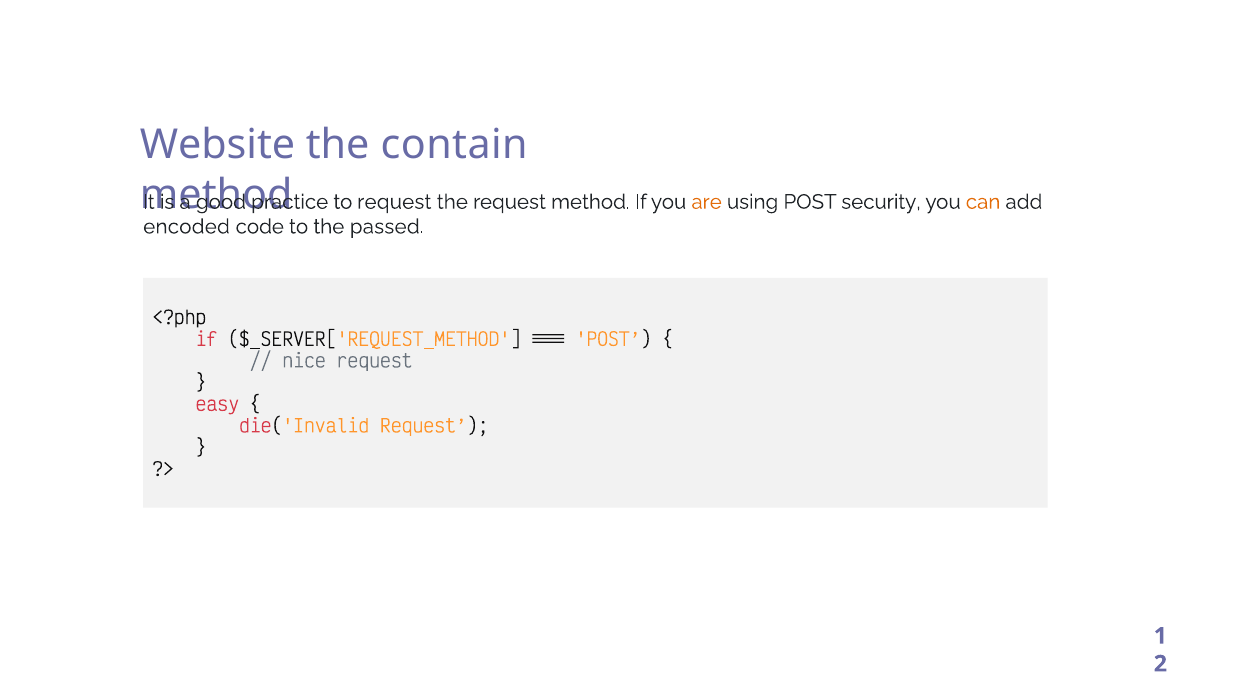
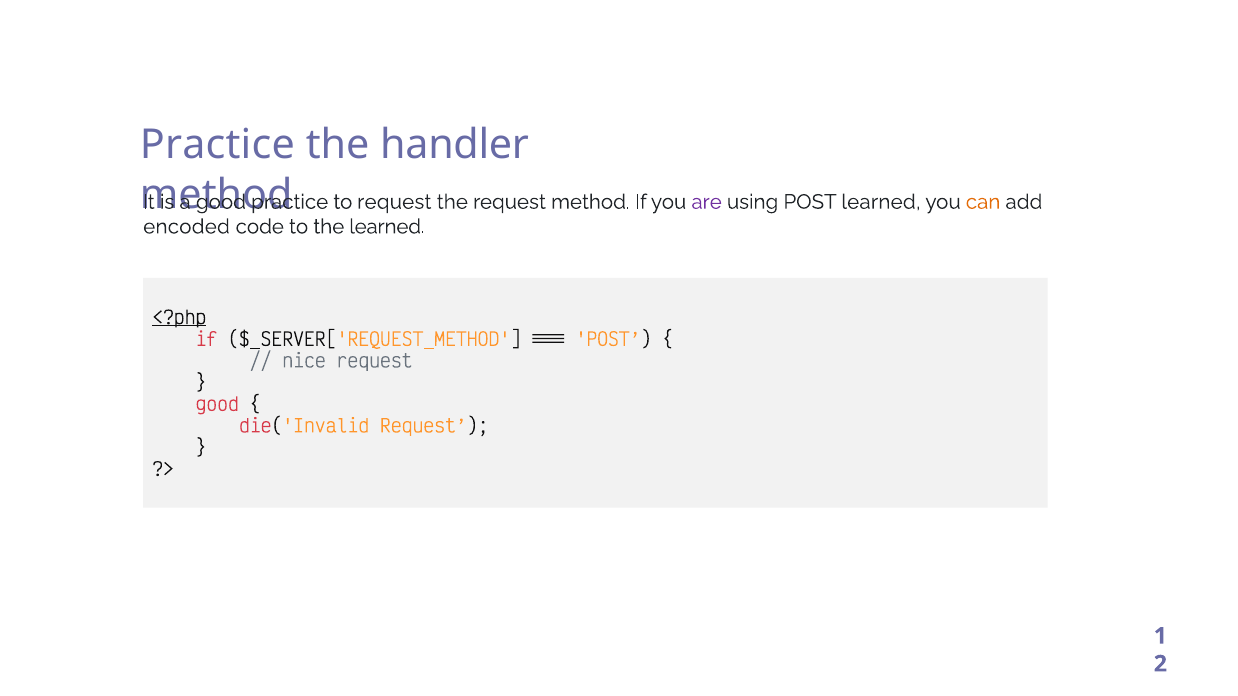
Website: Website -> Practice (217, 145)
contain: contain -> handler (455, 145)
are colour: orange -> purple (707, 202)
POST security: security -> learned (881, 202)
the passed: passed -> learned (387, 227)
<?php underline: none -> present (179, 318)
easy: easy -> good (217, 405)
